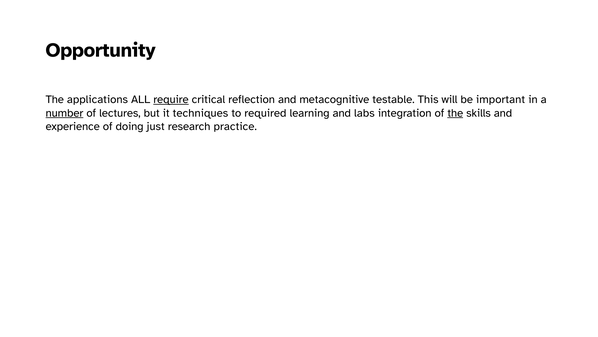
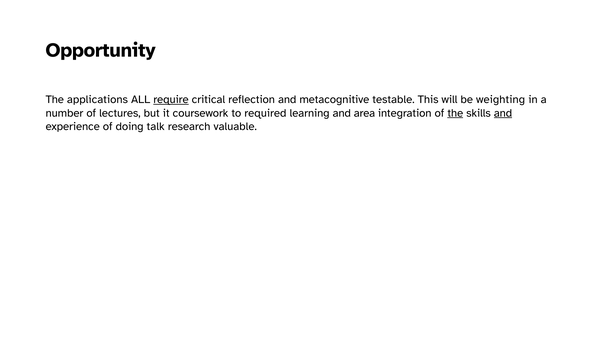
important: important -> weighting (501, 99)
number underline: present -> none (64, 113)
techniques: techniques -> coursework (200, 113)
labs: labs -> area (364, 113)
and underline: none -> present (503, 113)
just: just -> talk (156, 126)
practice: practice -> valuable (235, 126)
